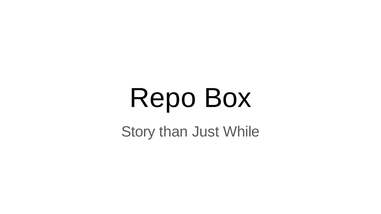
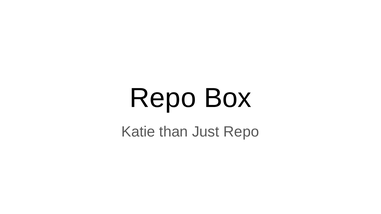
Story: Story -> Katie (138, 132)
Just While: While -> Repo (241, 132)
